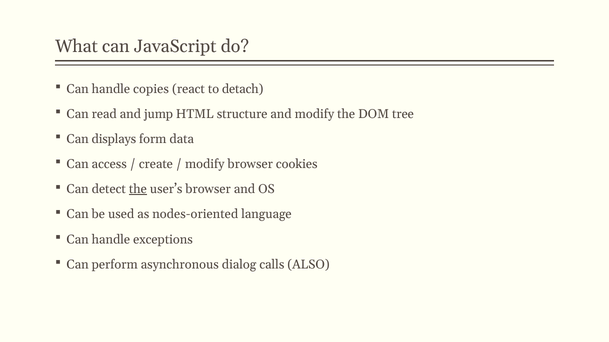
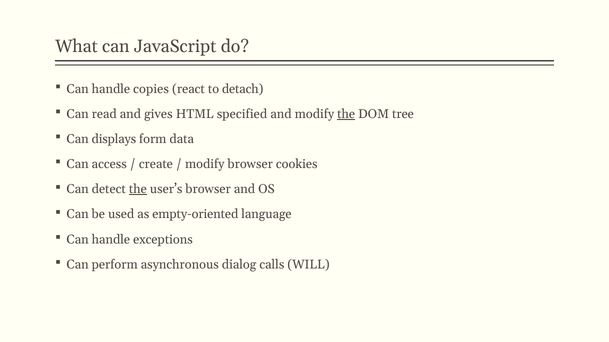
jump: jump -> gives (158, 114)
structure: structure -> specified (242, 114)
the underline: none -> present (346, 114)
nodes-oriented: nodes-oriented -> empty-oriented (195, 215)
ALSO: ALSO -> WILL (308, 265)
